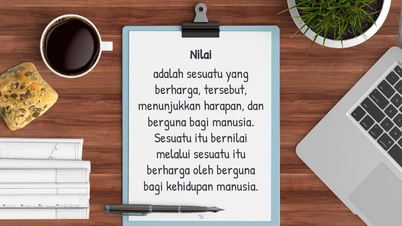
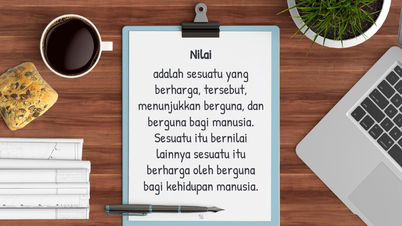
menunjukkan harapan: harapan -> berguna (224, 106)
melalui: melalui -> lainnya (173, 154)
